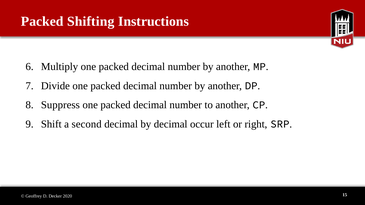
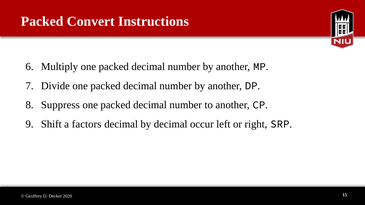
Shifting: Shifting -> Convert (91, 21)
second: second -> factors (87, 124)
